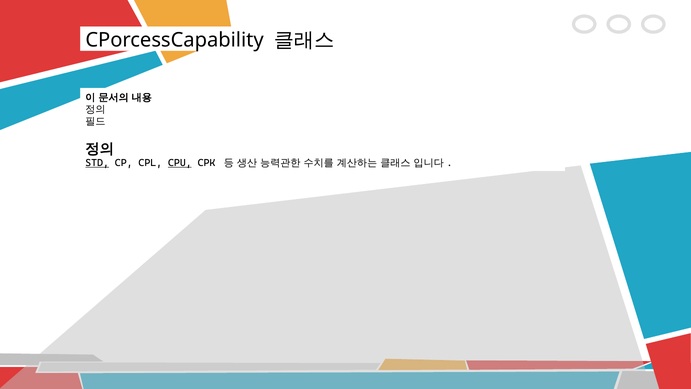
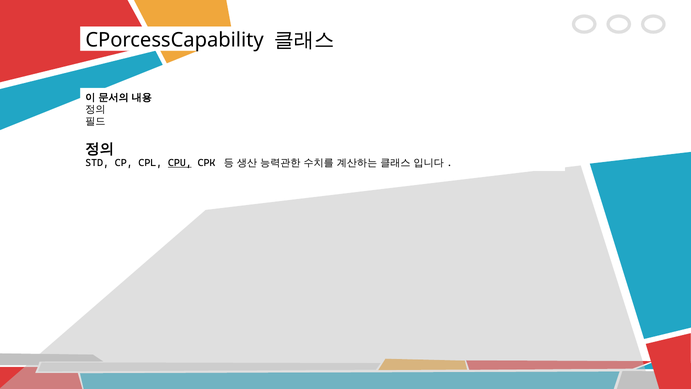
STD underline: present -> none (97, 163)
